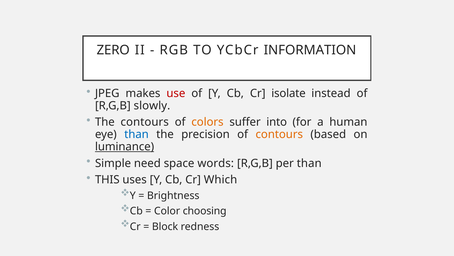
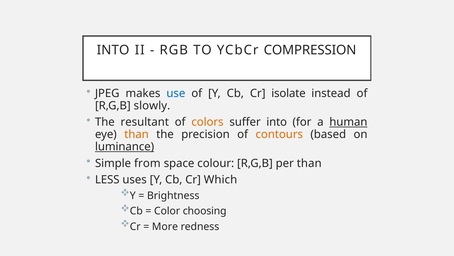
ZERO: ZERO -> INTO (113, 50)
INFORMATION: INFORMATION -> COMPRESSION (310, 50)
use colour: red -> blue (176, 93)
The contours: contours -> resultant (145, 122)
human underline: none -> present (348, 122)
than colour: blue -> orange (137, 134)
need: need -> from (147, 163)
words: words -> colour (216, 163)
THIS: THIS -> LESS (107, 179)
Block: Block -> More (165, 226)
